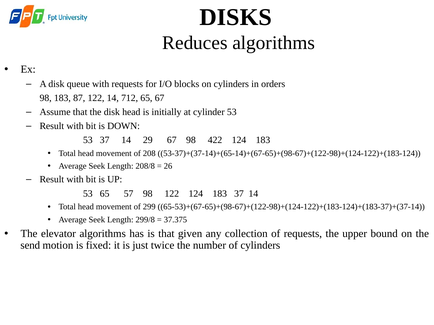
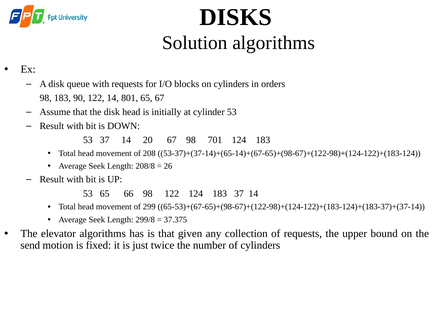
Reduces: Reduces -> Solution (195, 43)
87: 87 -> 90 (79, 98)
712: 712 -> 801 (130, 98)
29: 29 -> 20 (148, 140)
422: 422 -> 701 (215, 140)
57: 57 -> 66 (129, 194)
